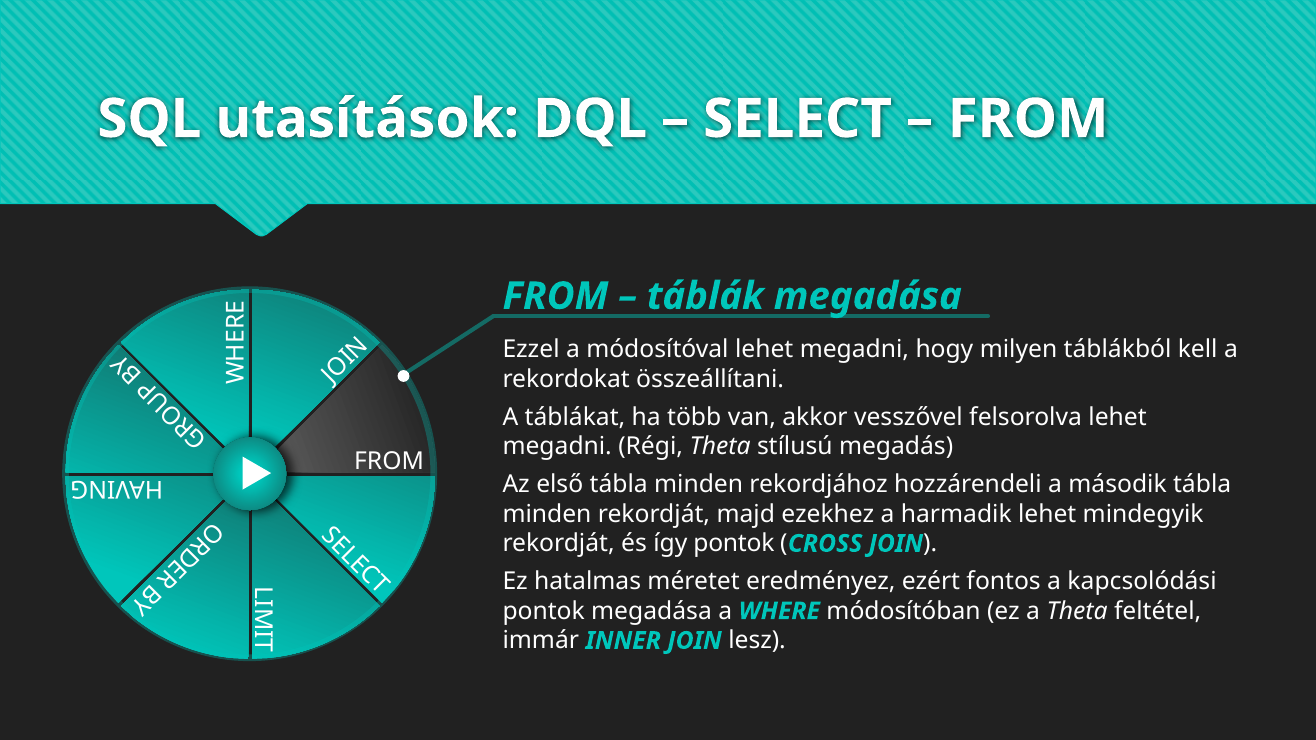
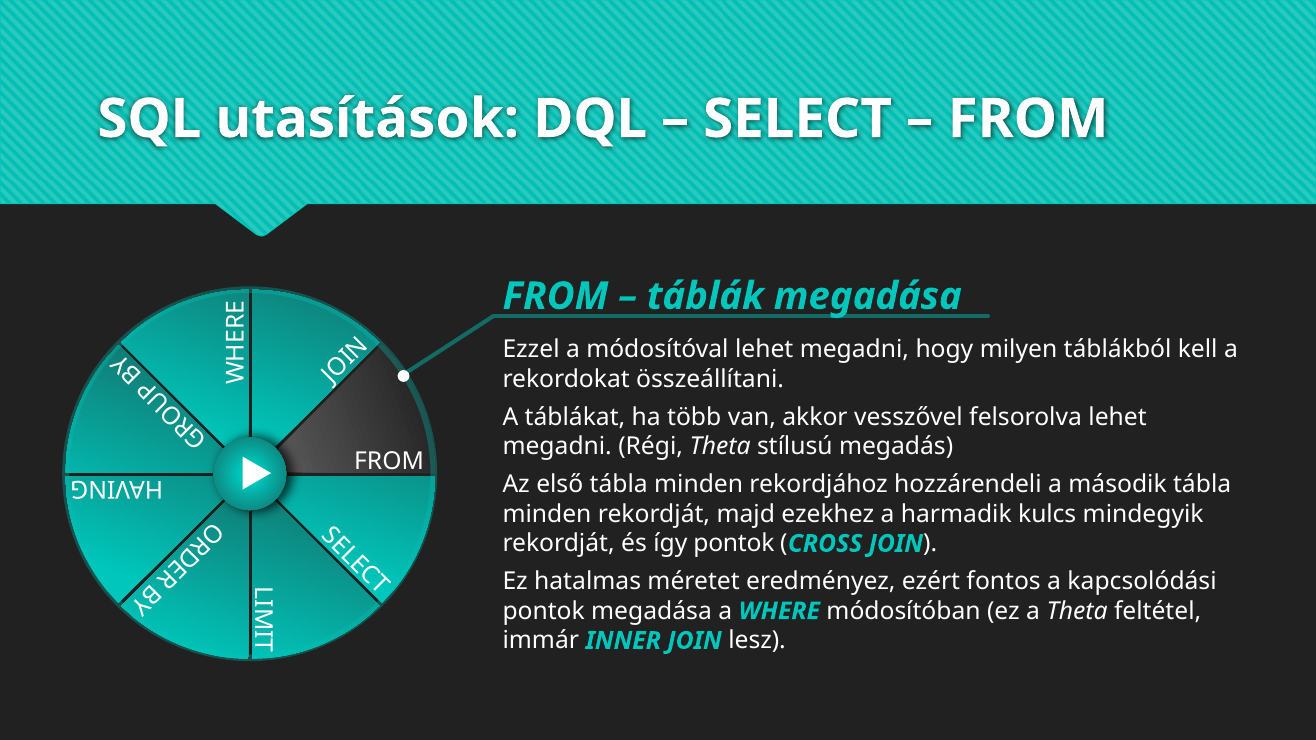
harmadik lehet: lehet -> kulcs (1047, 514)
